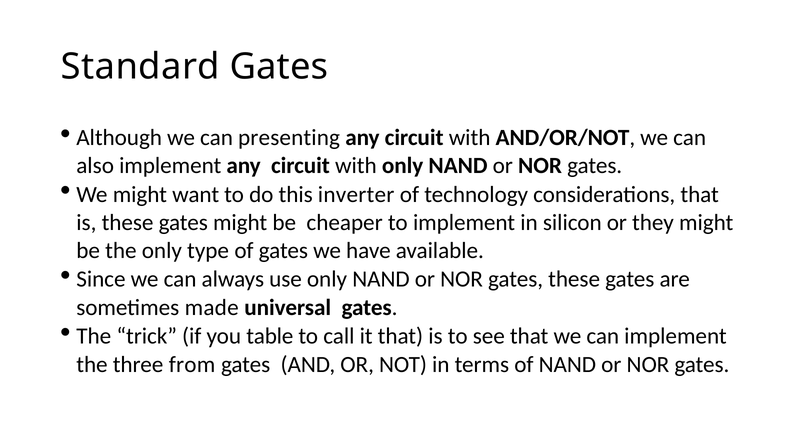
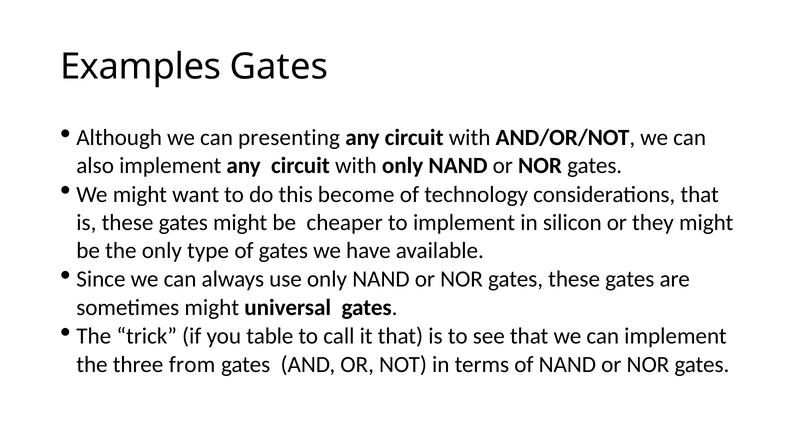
Standard: Standard -> Examples (141, 67)
inverter: inverter -> become (356, 195)
sometimes made: made -> might (212, 307)
